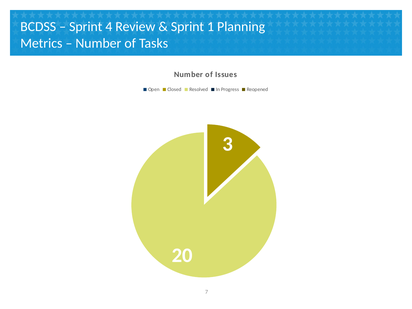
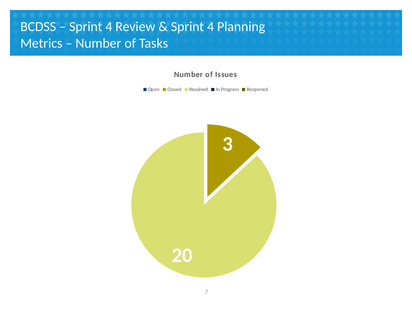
1: 1 -> 4 (211, 27)
